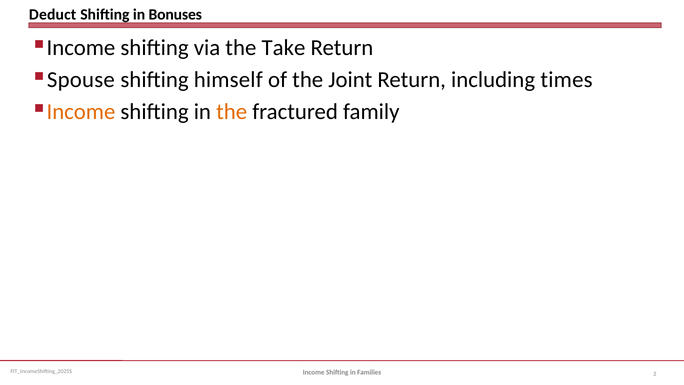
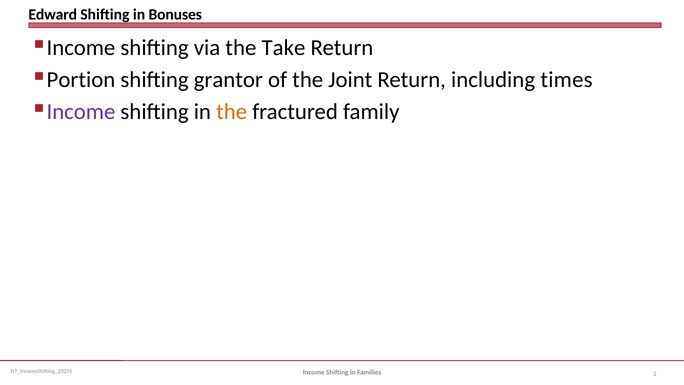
Deduct: Deduct -> Edward (53, 14)
Spouse: Spouse -> Portion (81, 80)
himself: himself -> grantor (228, 80)
Income colour: orange -> purple (81, 112)
